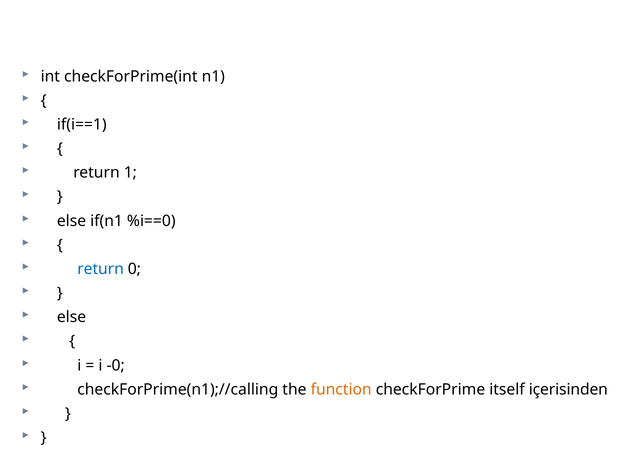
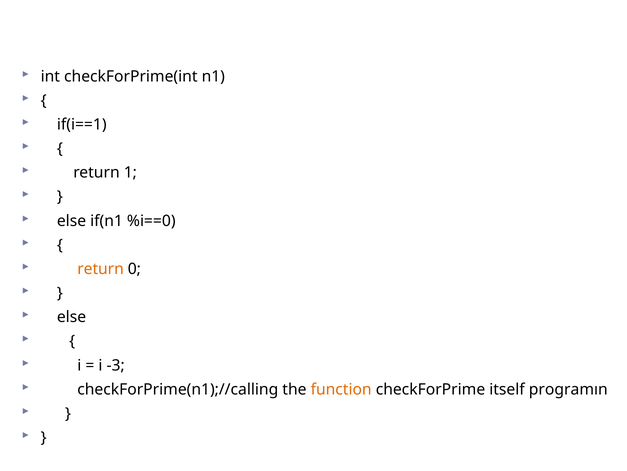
return colour: blue -> orange (101, 269)
-0: -0 -> -3 (116, 365)
içerisinden: içerisinden -> programın (568, 389)
